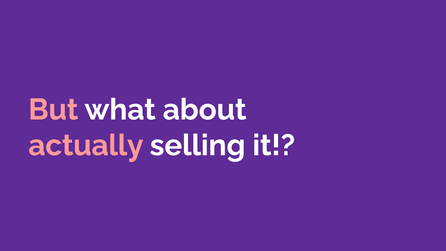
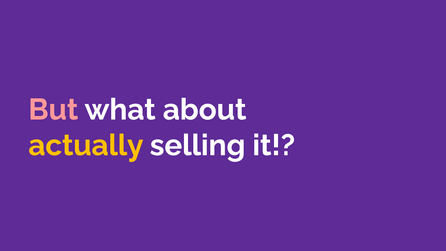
actually colour: pink -> yellow (86, 145)
